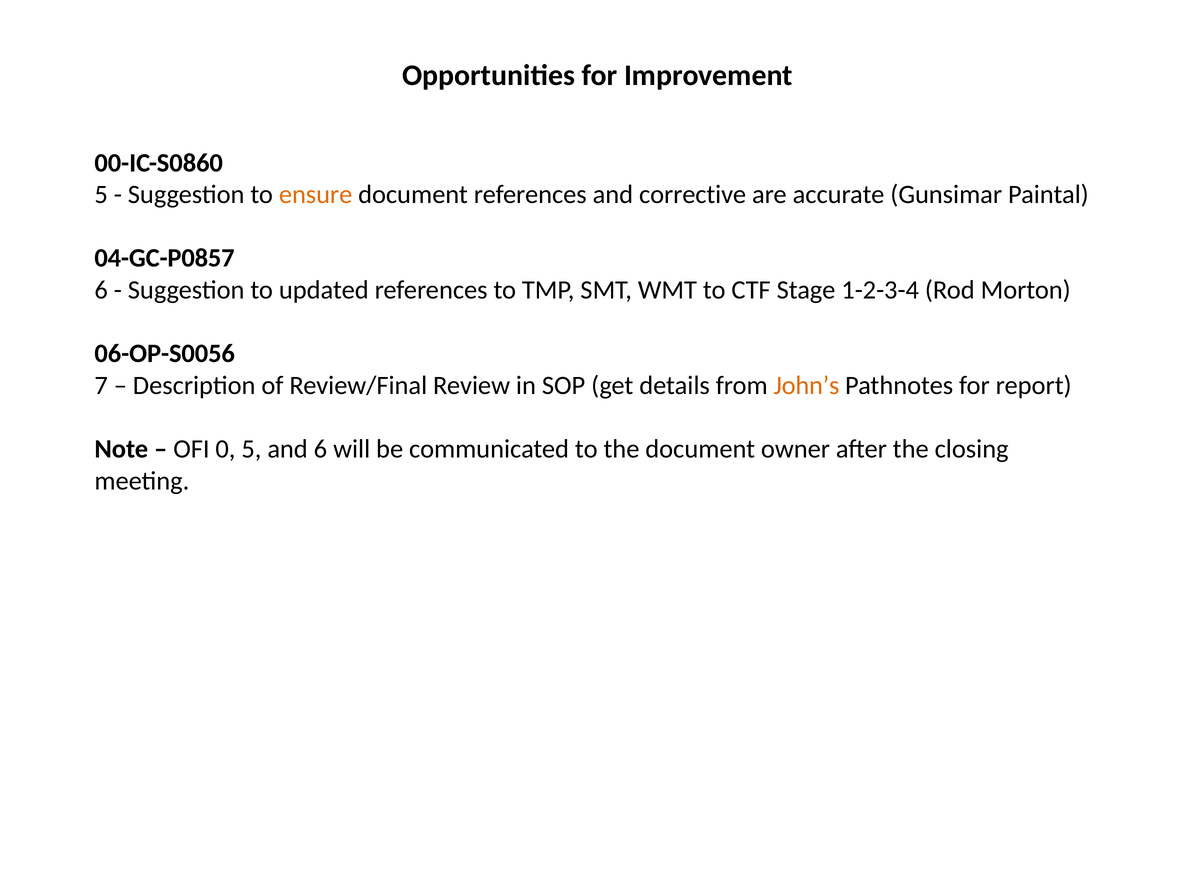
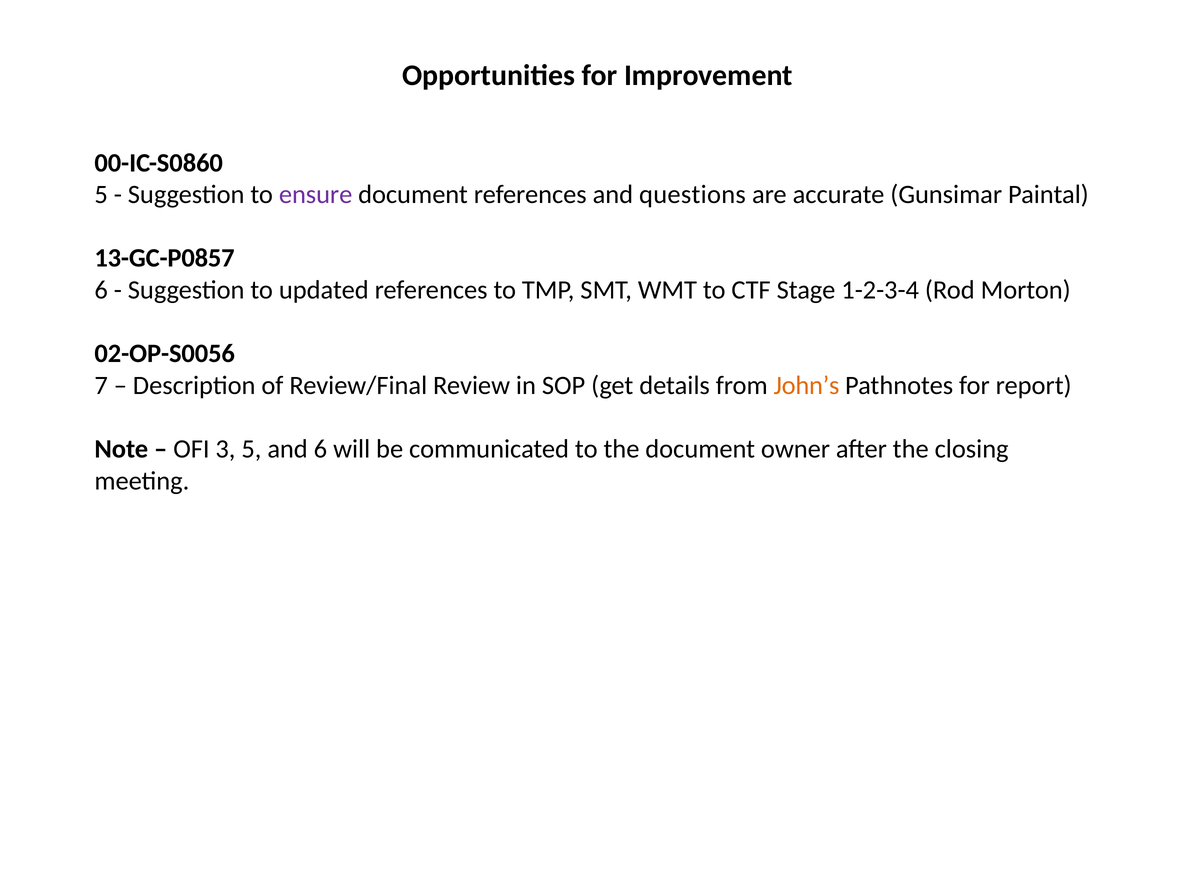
ensure colour: orange -> purple (316, 195)
corrective: corrective -> questions (692, 195)
04-GC-P0857: 04-GC-P0857 -> 13-GC-P0857 (165, 258)
06-OP-S0056: 06-OP-S0056 -> 02-OP-S0056 (165, 354)
0: 0 -> 3 (225, 449)
